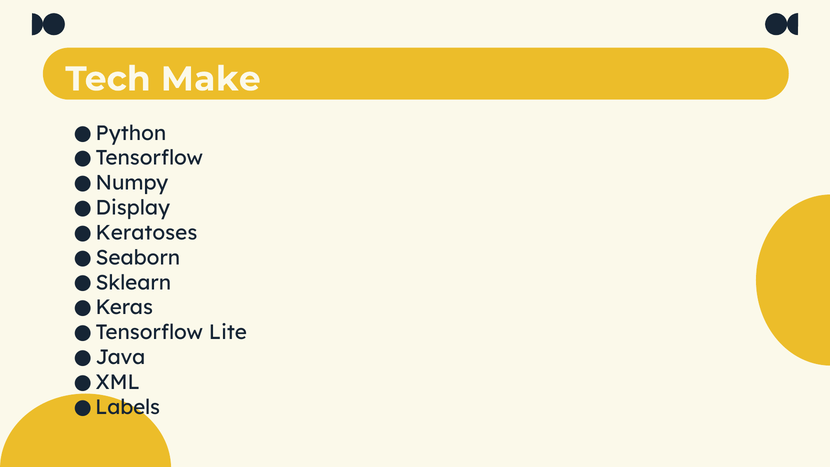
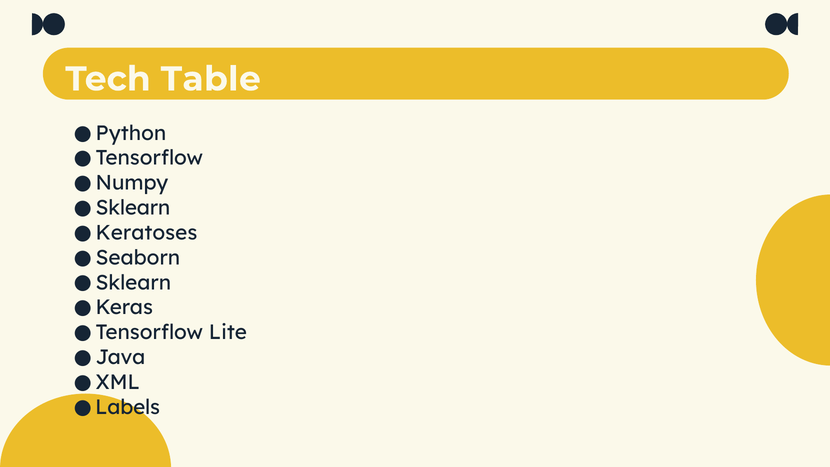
Make: Make -> Table (211, 79)
Display: Display -> Sklearn (133, 208)
